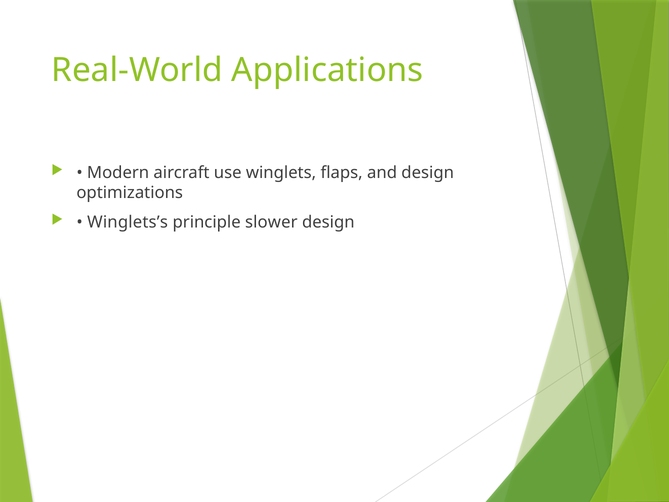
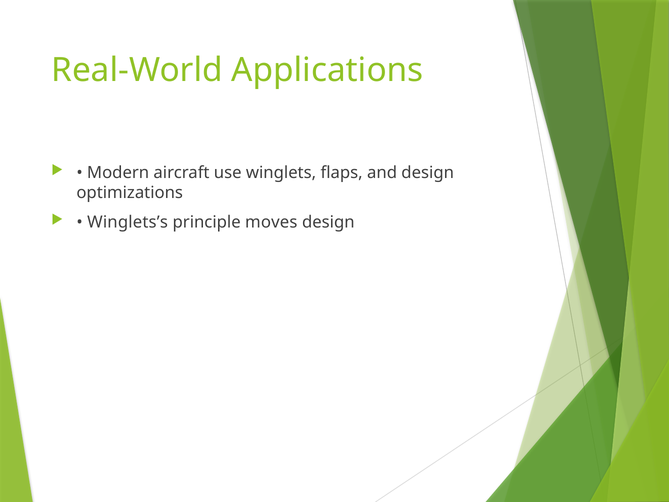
slower: slower -> moves (271, 222)
